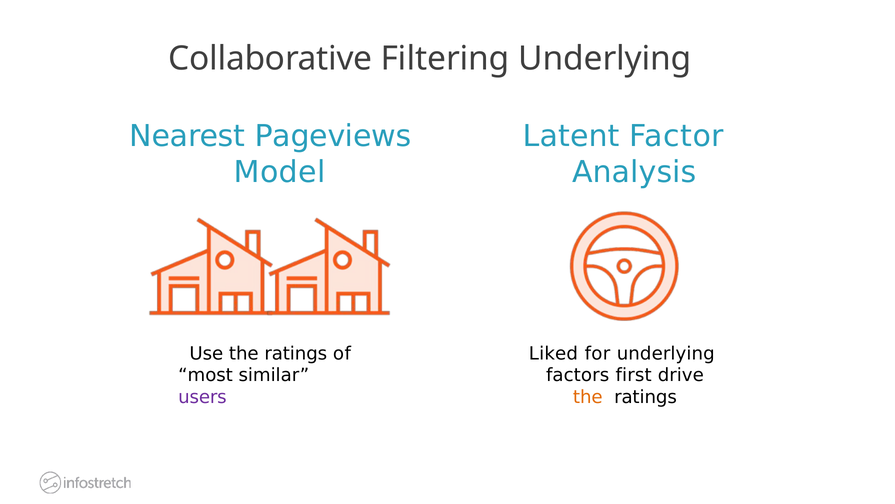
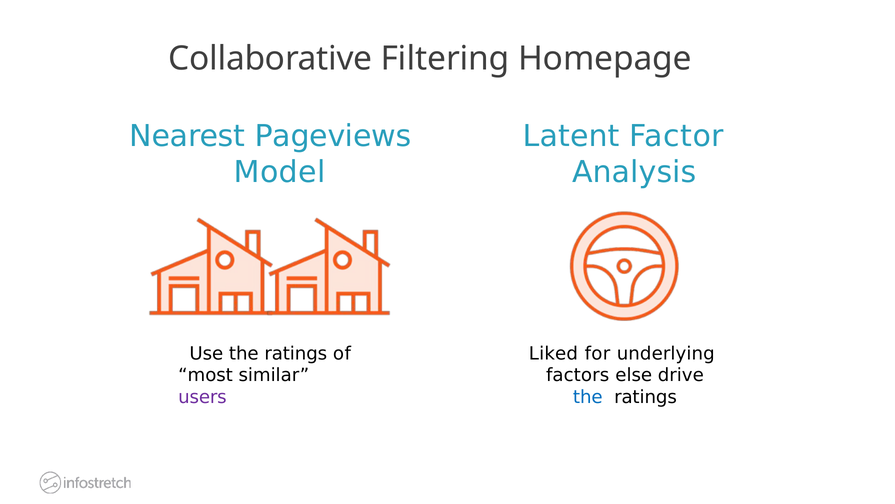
Filtering Underlying: Underlying -> Homepage (605, 59)
first: first -> else (634, 375)
the colour: orange -> blue (588, 397)
